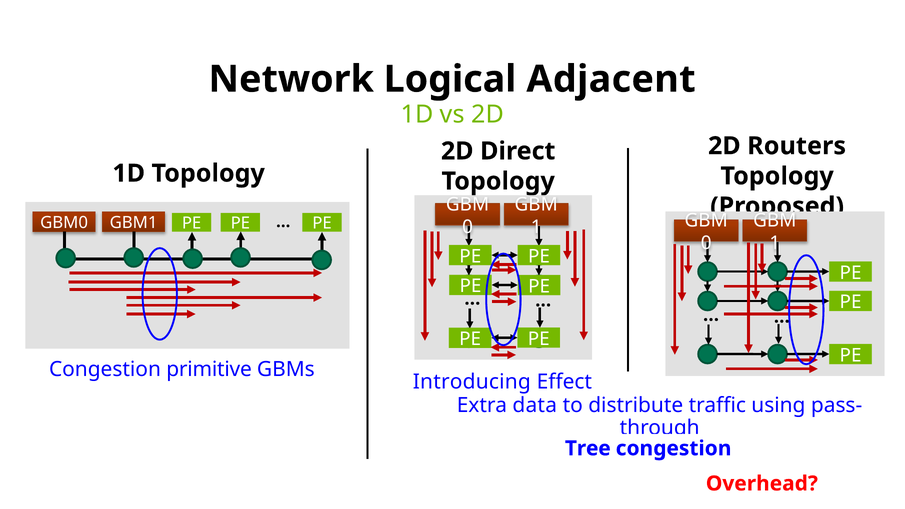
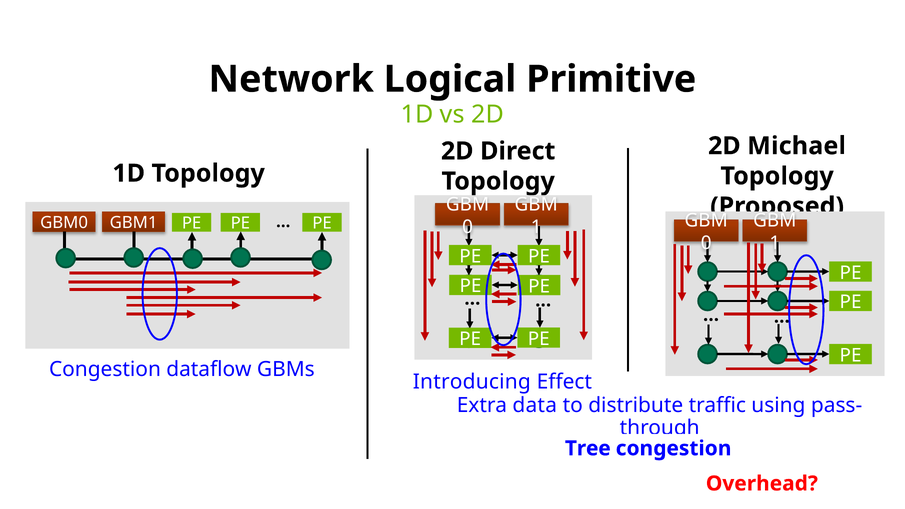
Adjacent: Adjacent -> Primitive (611, 79)
Routers: Routers -> Michael (797, 146)
primitive: primitive -> dataflow (209, 369)
